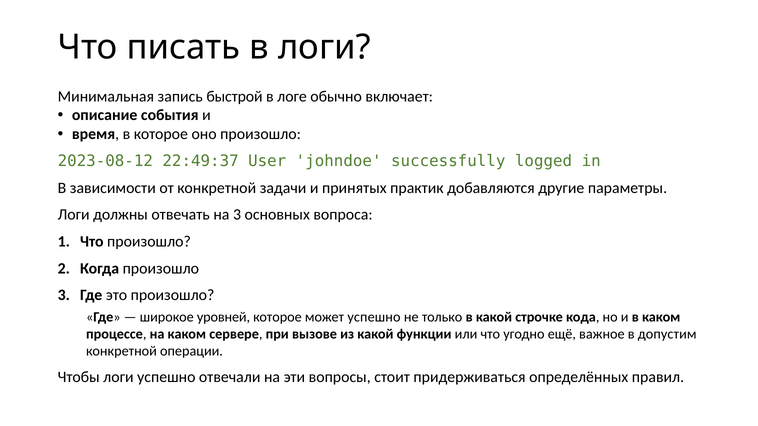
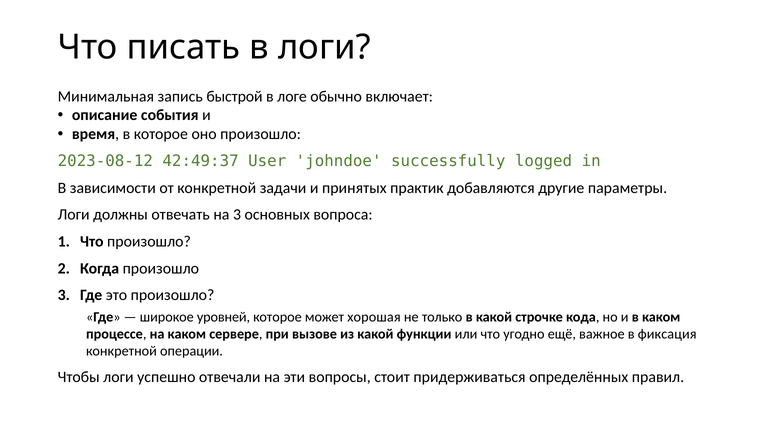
22:49:37: 22:49:37 -> 42:49:37 (201, 161)
может успешно: успешно -> хорошая (374, 317)
допустим: допустим -> фиксация (667, 334)
